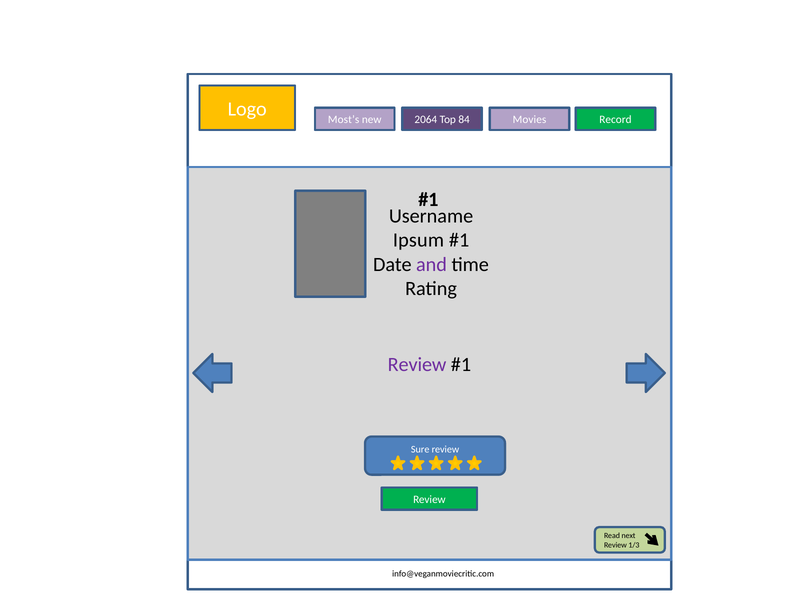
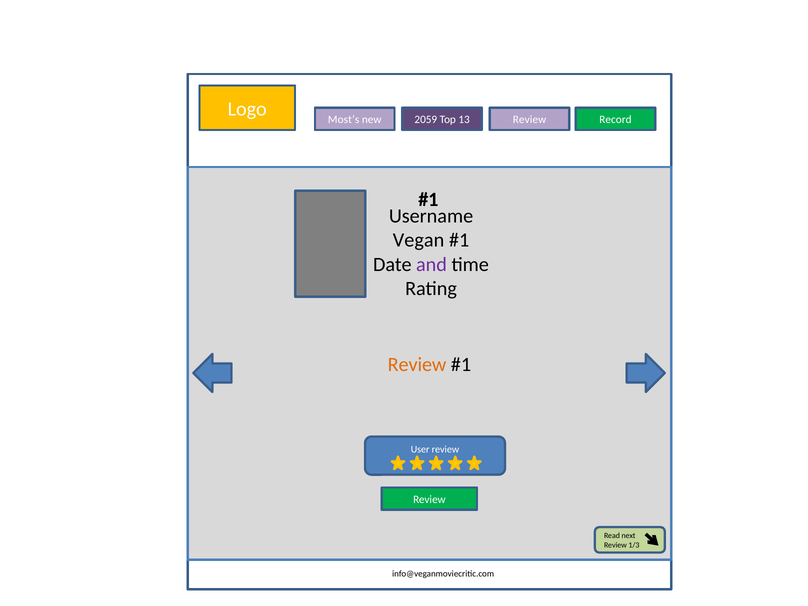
new Movies: Movies -> Review (530, 120)
2064: 2064 -> 2059 (426, 120)
84: 84 -> 13 (464, 120)
Ipsum: Ipsum -> Vegan (419, 240)
Review colour: purple -> orange (417, 365)
Sure: Sure -> User (420, 449)
